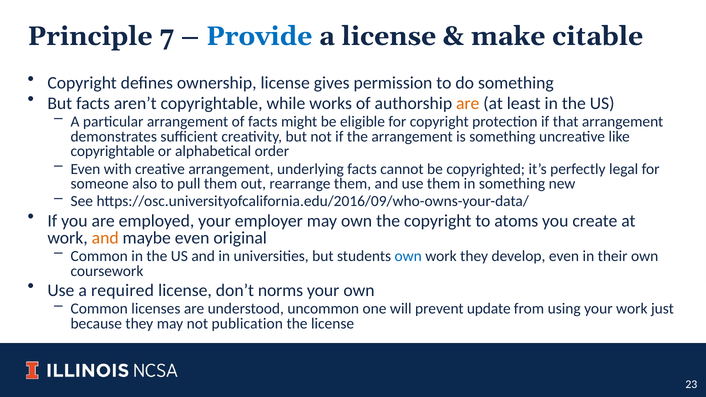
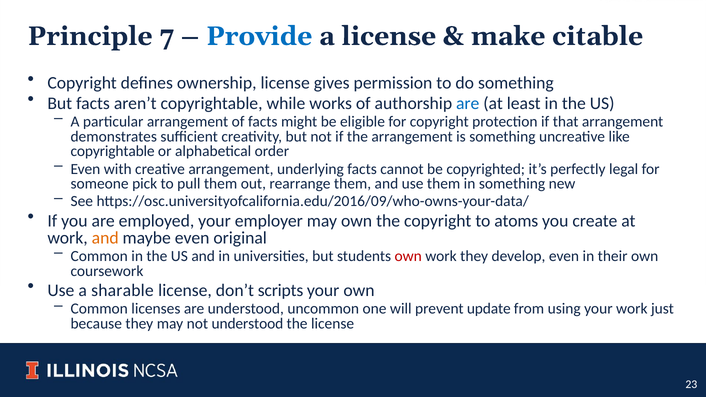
are colour: orange -> blue (468, 103)
also: also -> pick (145, 184)
own colour: blue -> red (408, 256)
required: required -> sharable (122, 291)
norms: norms -> scripts (281, 291)
not publication: publication -> understood (247, 324)
